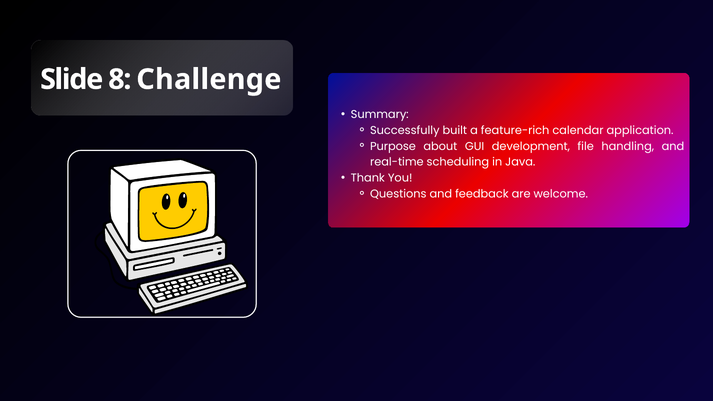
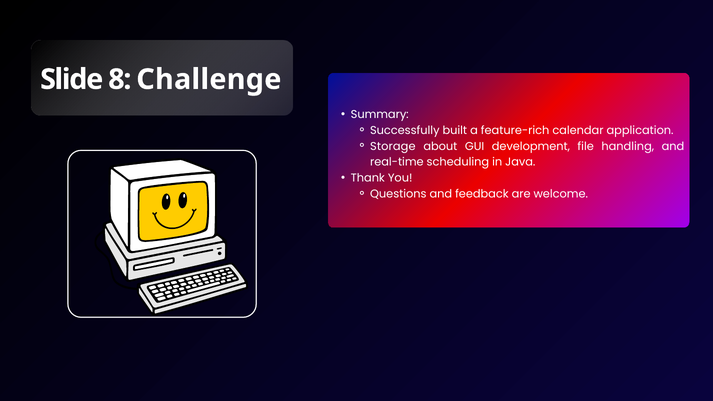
Purpose: Purpose -> Storage (393, 146)
